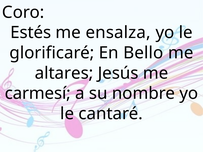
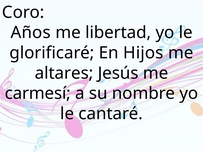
Estés: Estés -> Años (31, 33)
ensalza: ensalza -> libertad (118, 33)
Bello: Bello -> Hijos (143, 53)
